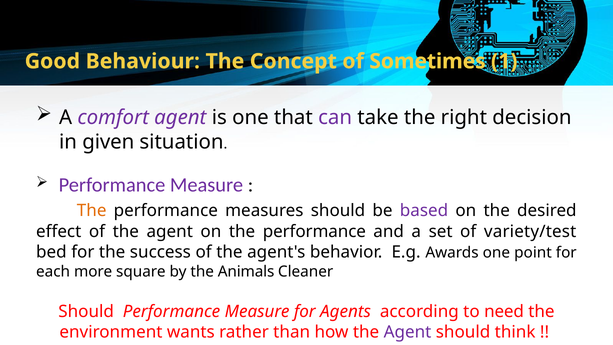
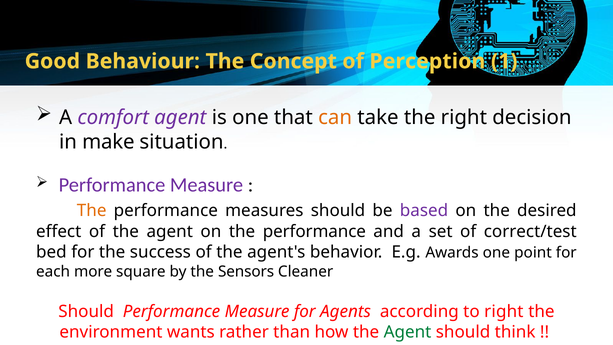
Sometimes: Sometimes -> Perception (427, 61)
can colour: purple -> orange (335, 117)
given: given -> make (108, 142)
variety/test: variety/test -> correct/test (530, 232)
Animals: Animals -> Sensors (246, 271)
to need: need -> right (504, 311)
Agent colour: purple -> green (408, 332)
